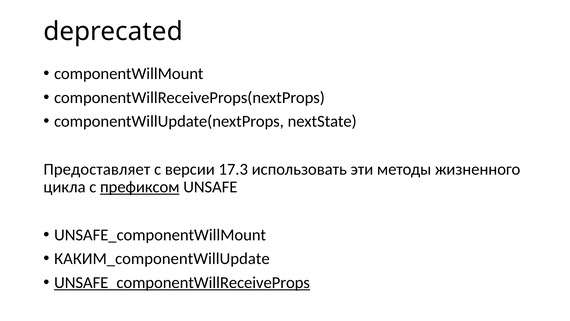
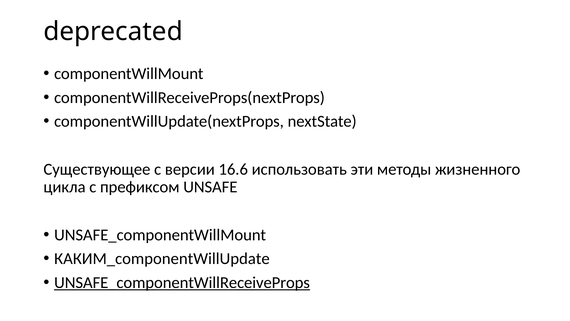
Предоставляет: Предоставляет -> Существующее (97, 169)
17.3: 17.3 -> 16.6 (233, 169)
префиксом underline: present -> none (140, 187)
